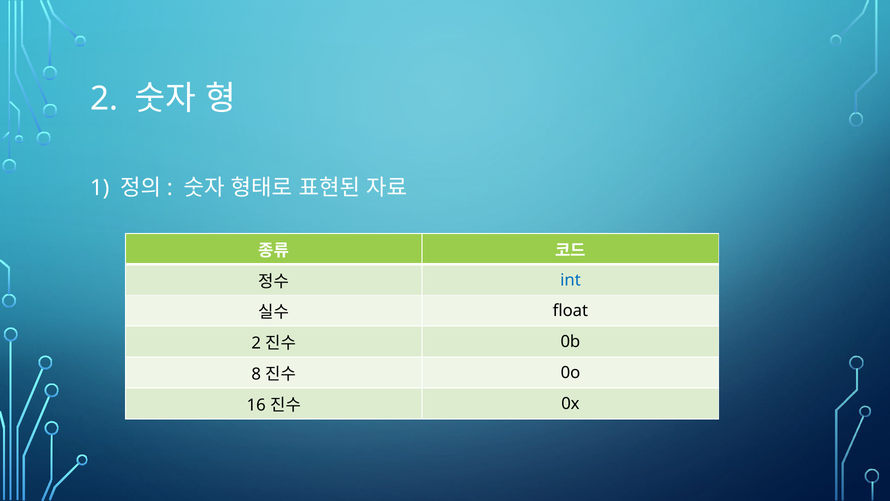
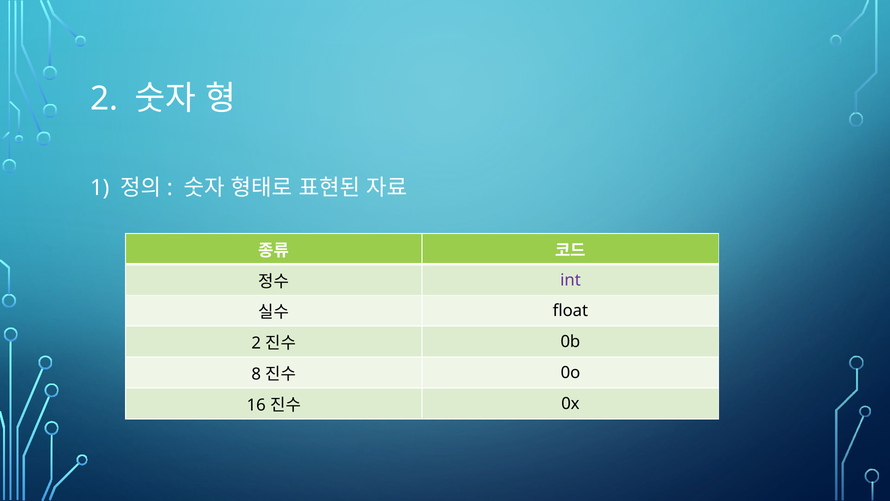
int colour: blue -> purple (570, 280)
